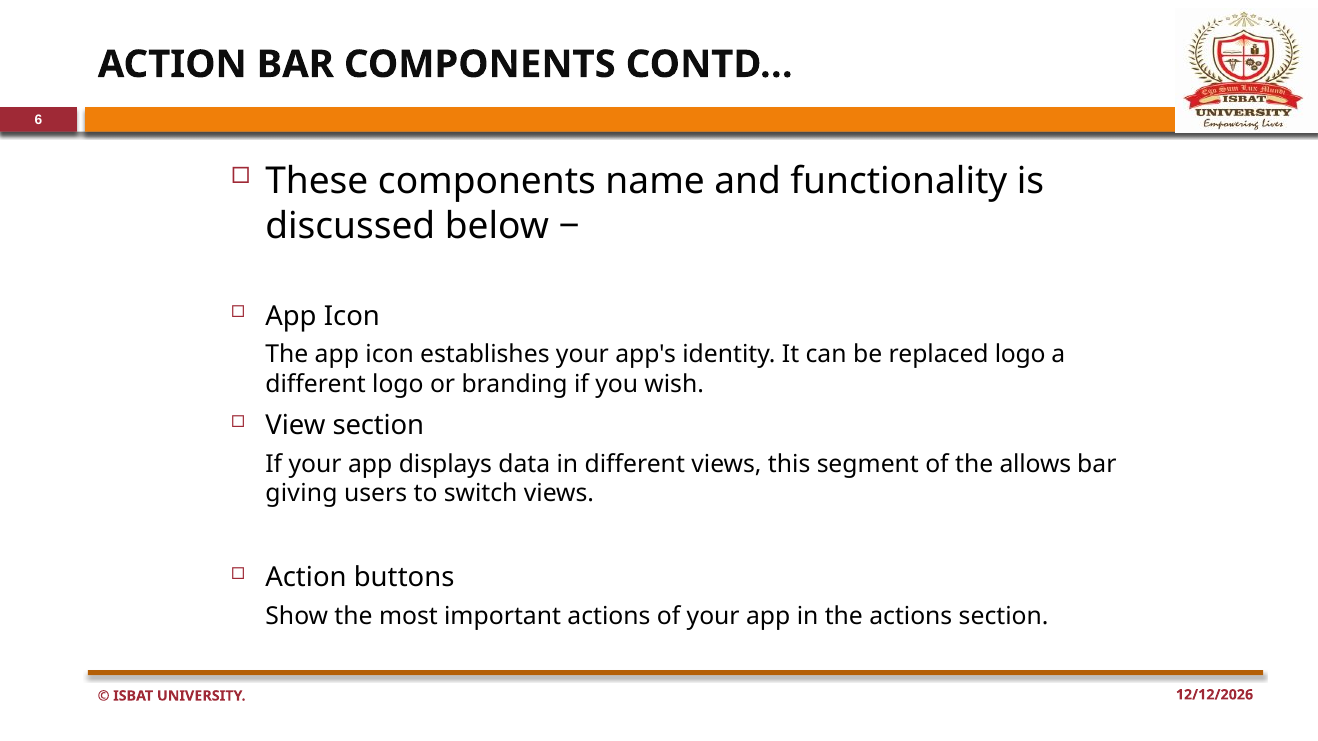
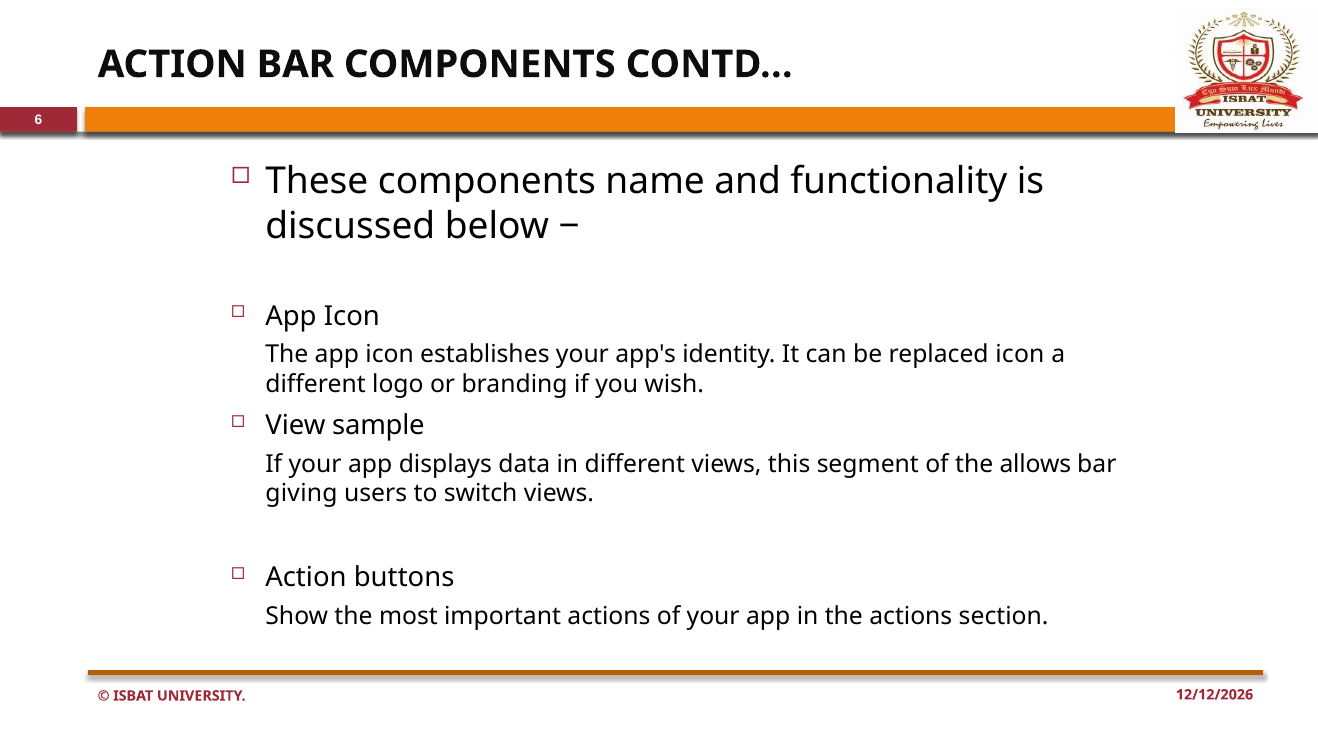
replaced logo: logo -> icon (1020, 355)
View section: section -> sample (378, 426)
